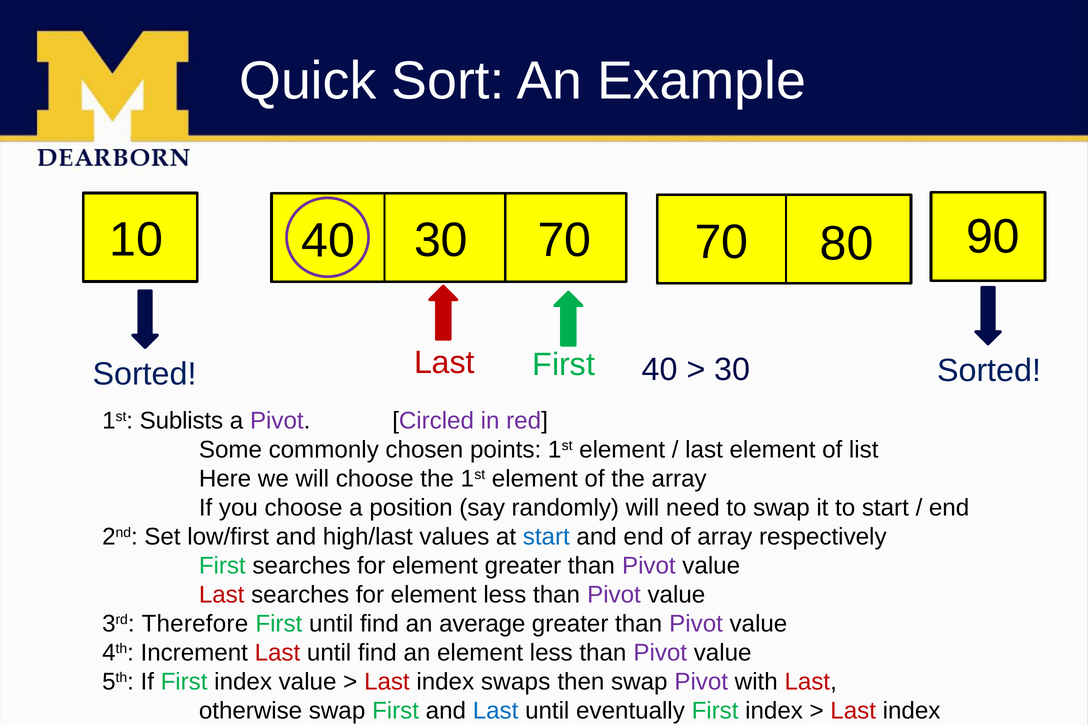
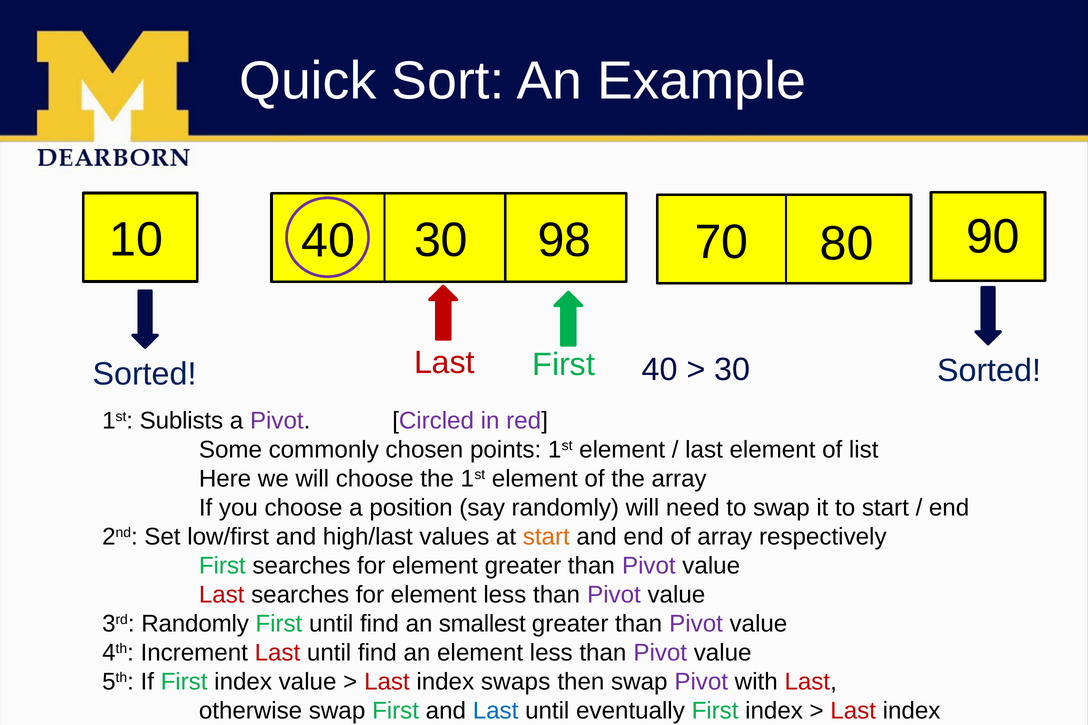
30 70: 70 -> 98 (564, 240)
start colour: blue -> orange (546, 537)
3rd Therefore: Therefore -> Randomly (195, 624)
average: average -> smallest (482, 624)
